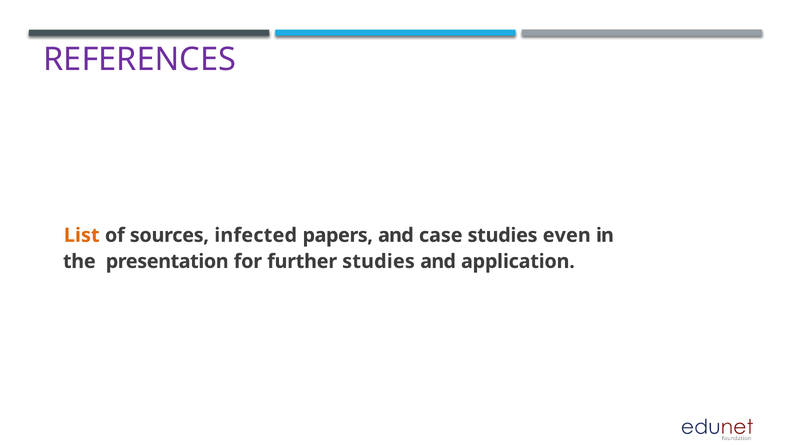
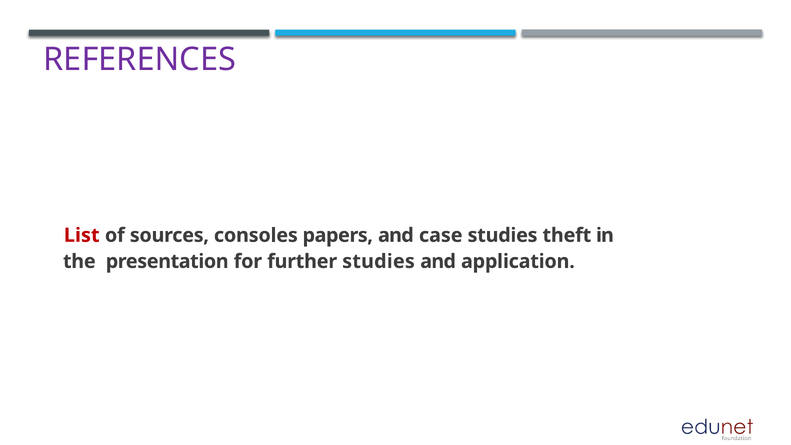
List colour: orange -> red (82, 235)
infected: infected -> consoles (256, 235)
even: even -> theft (567, 235)
